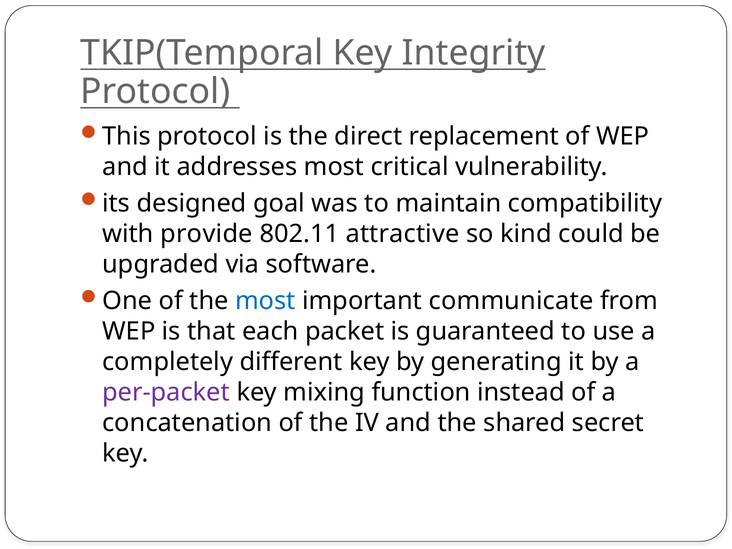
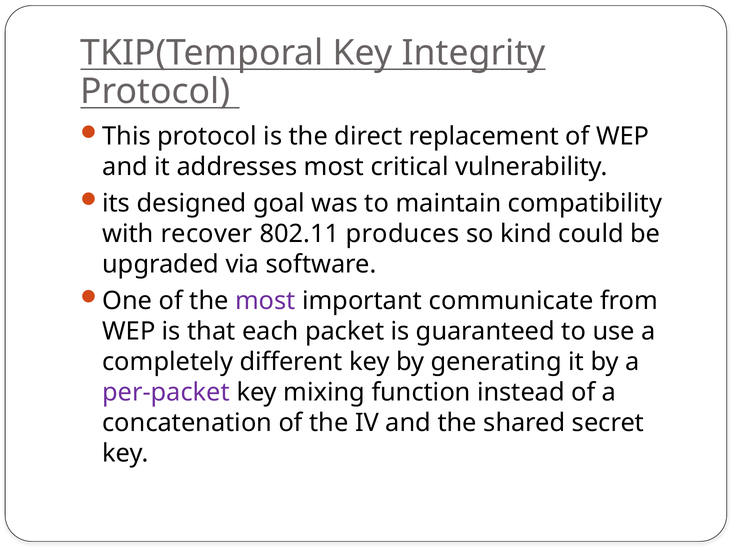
provide: provide -> recover (207, 234)
attractive: attractive -> produces (403, 234)
most colour: blue -> purple (265, 301)
